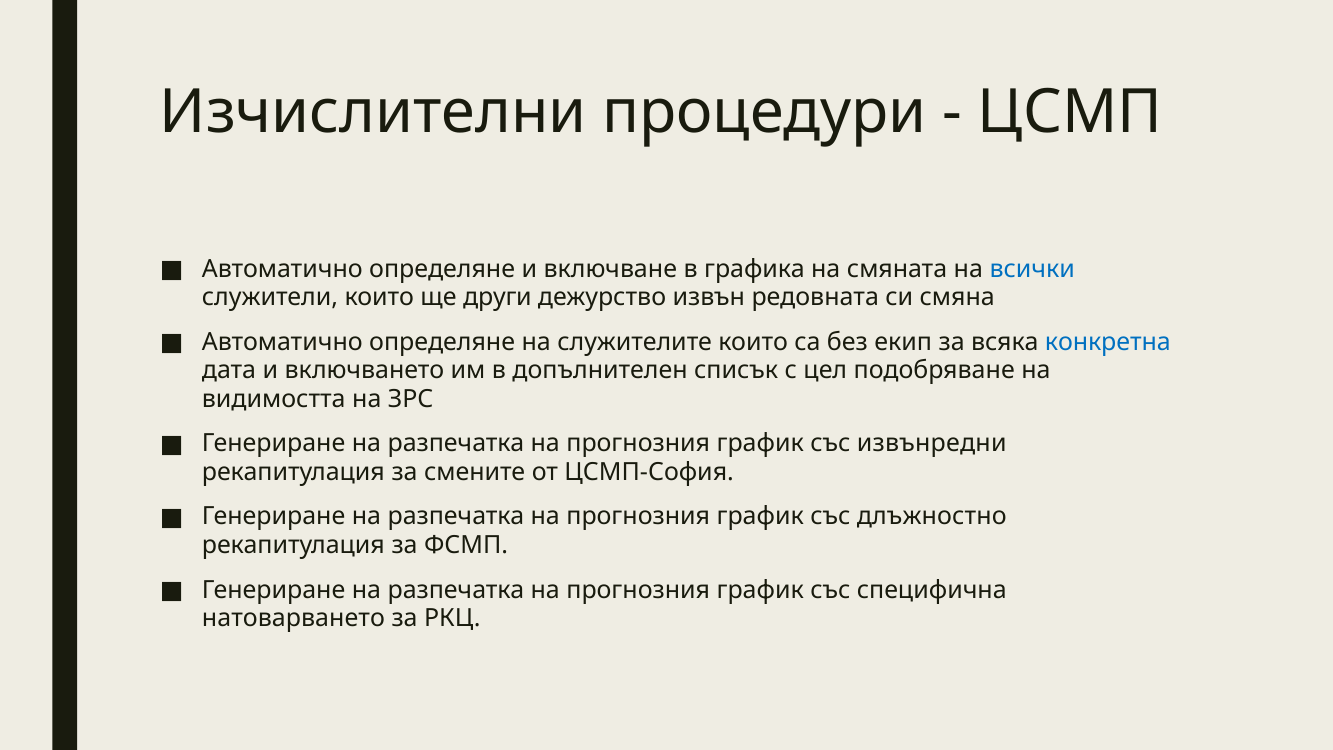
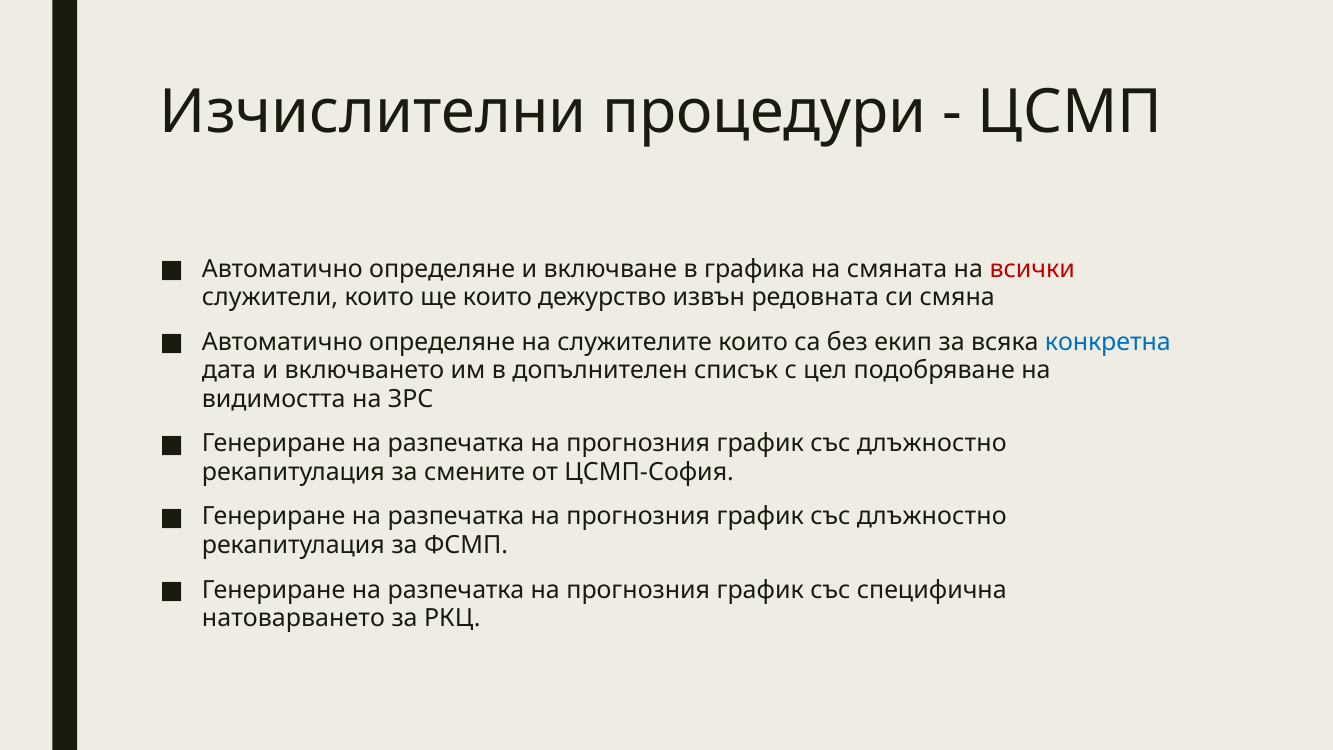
всички colour: blue -> red (1032, 269)
ще други: други -> които (497, 297)
извънредни: извънредни -> длъжностно (932, 444)
